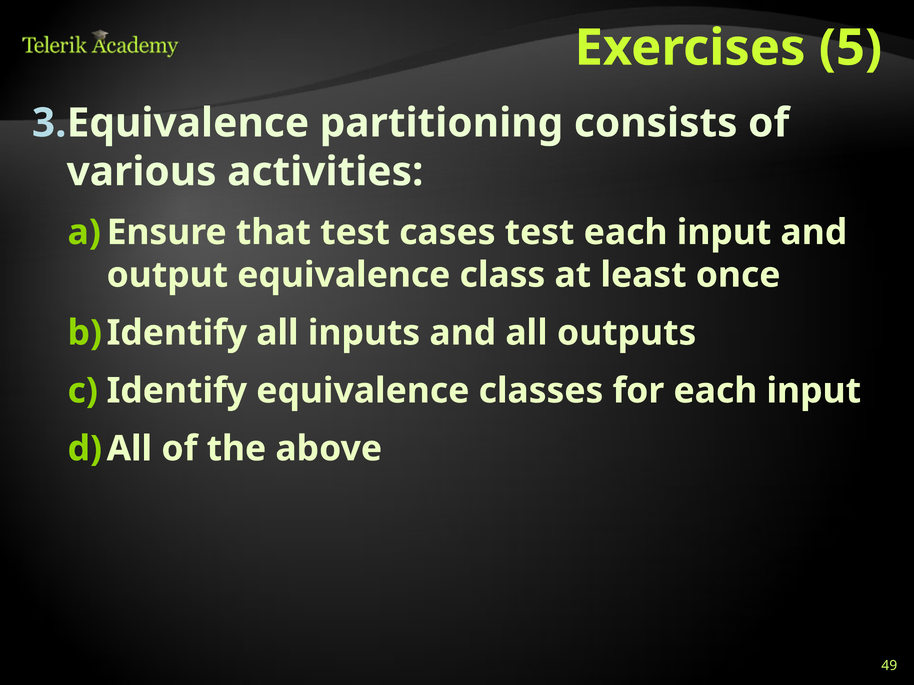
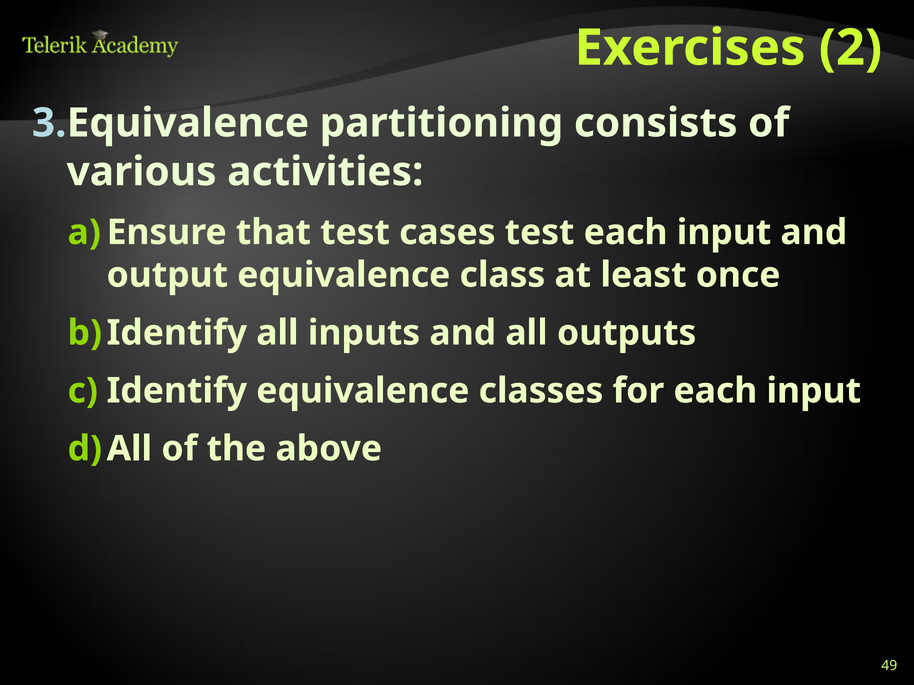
5: 5 -> 2 (850, 48)
